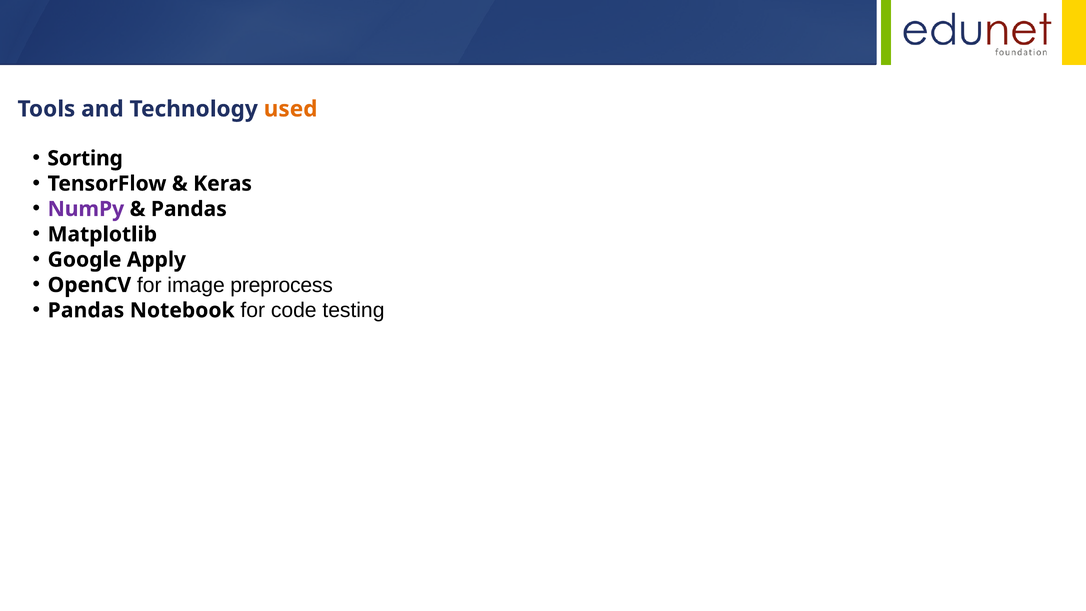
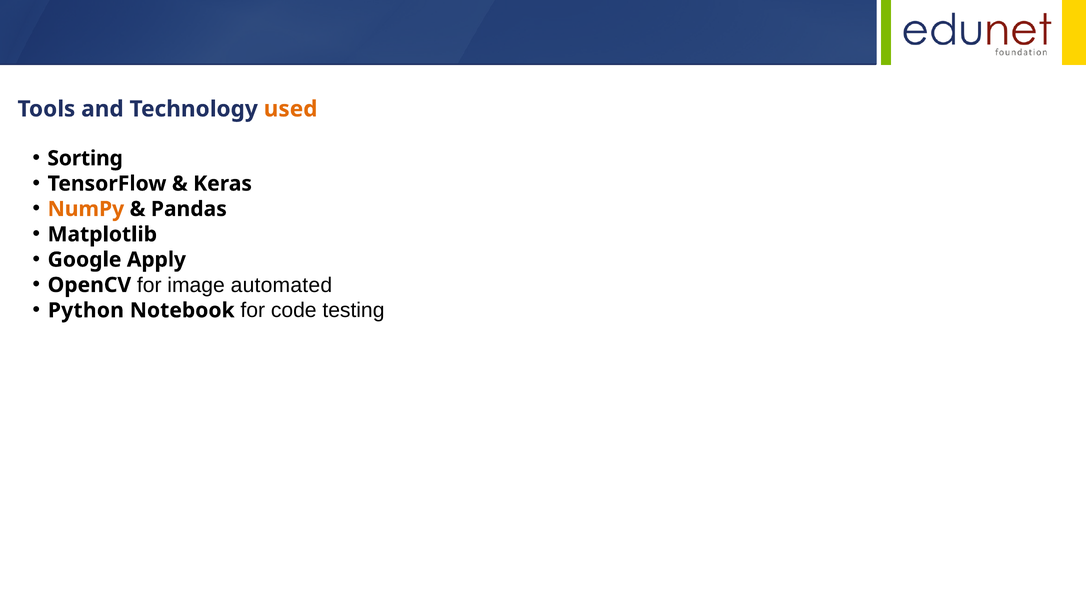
NumPy colour: purple -> orange (86, 209)
preprocess: preprocess -> automated (281, 285)
Pandas: Pandas -> Python (86, 310)
